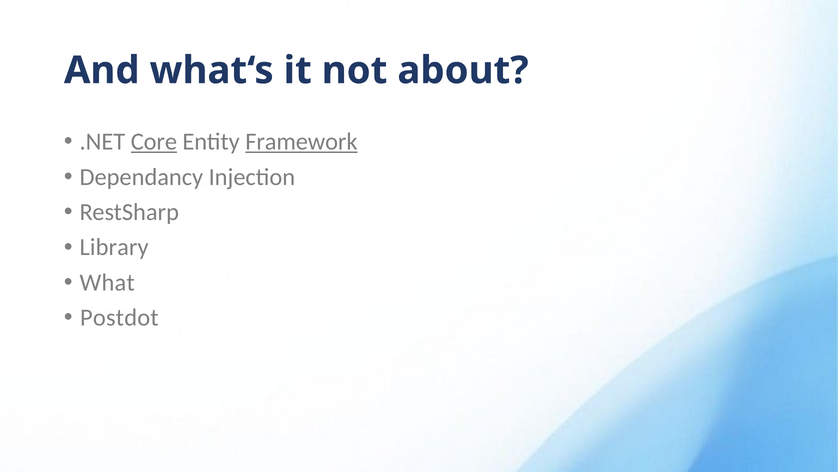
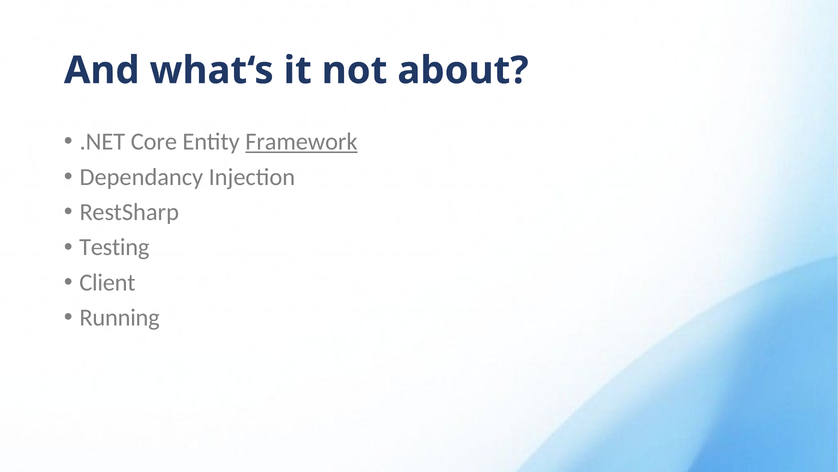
Core underline: present -> none (154, 142)
Library: Library -> Testing (114, 247)
What: What -> Client (107, 282)
Postdot: Postdot -> Running (120, 317)
